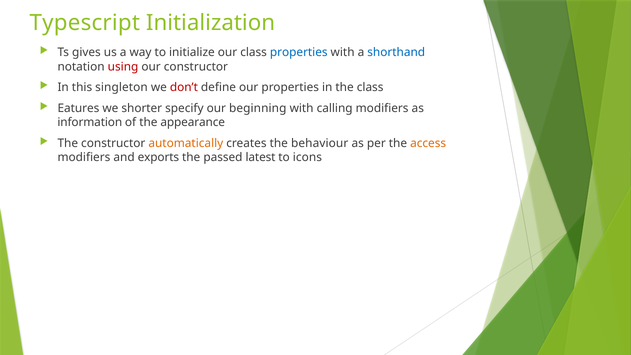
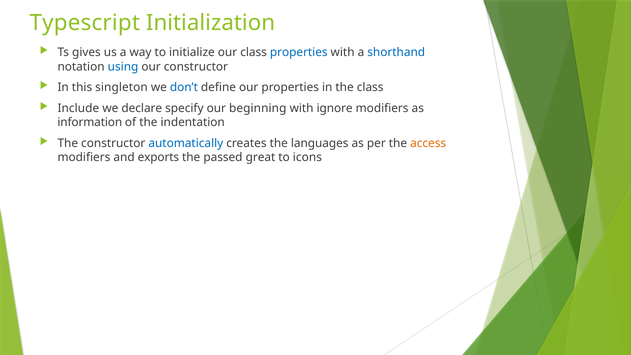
using colour: red -> blue (123, 67)
don’t colour: red -> blue (184, 87)
Eatures: Eatures -> Include (78, 108)
shorter: shorter -> declare (142, 108)
calling: calling -> ignore (335, 108)
appearance: appearance -> indentation (193, 122)
automatically colour: orange -> blue (186, 143)
behaviour: behaviour -> languages (320, 143)
latest: latest -> great (260, 157)
